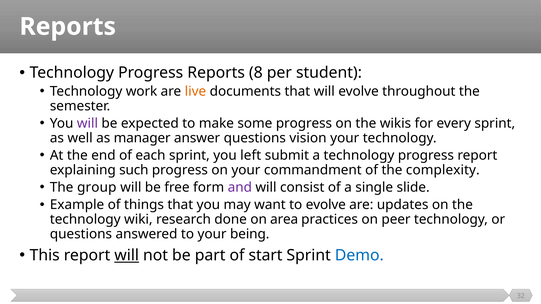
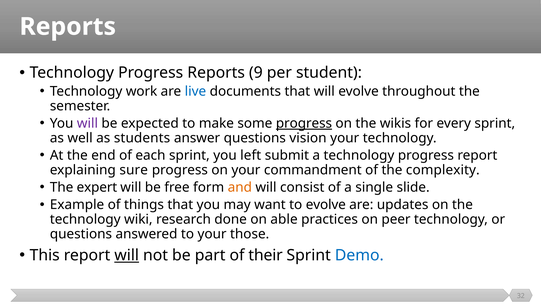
8: 8 -> 9 (256, 73)
live colour: orange -> blue (195, 92)
progress underline: none -> present (304, 124)
manager: manager -> students (142, 138)
such: such -> sure (134, 170)
group: group -> expert (97, 188)
and colour: purple -> orange (240, 188)
area: area -> able (284, 220)
being: being -> those (250, 234)
start: start -> their (266, 256)
